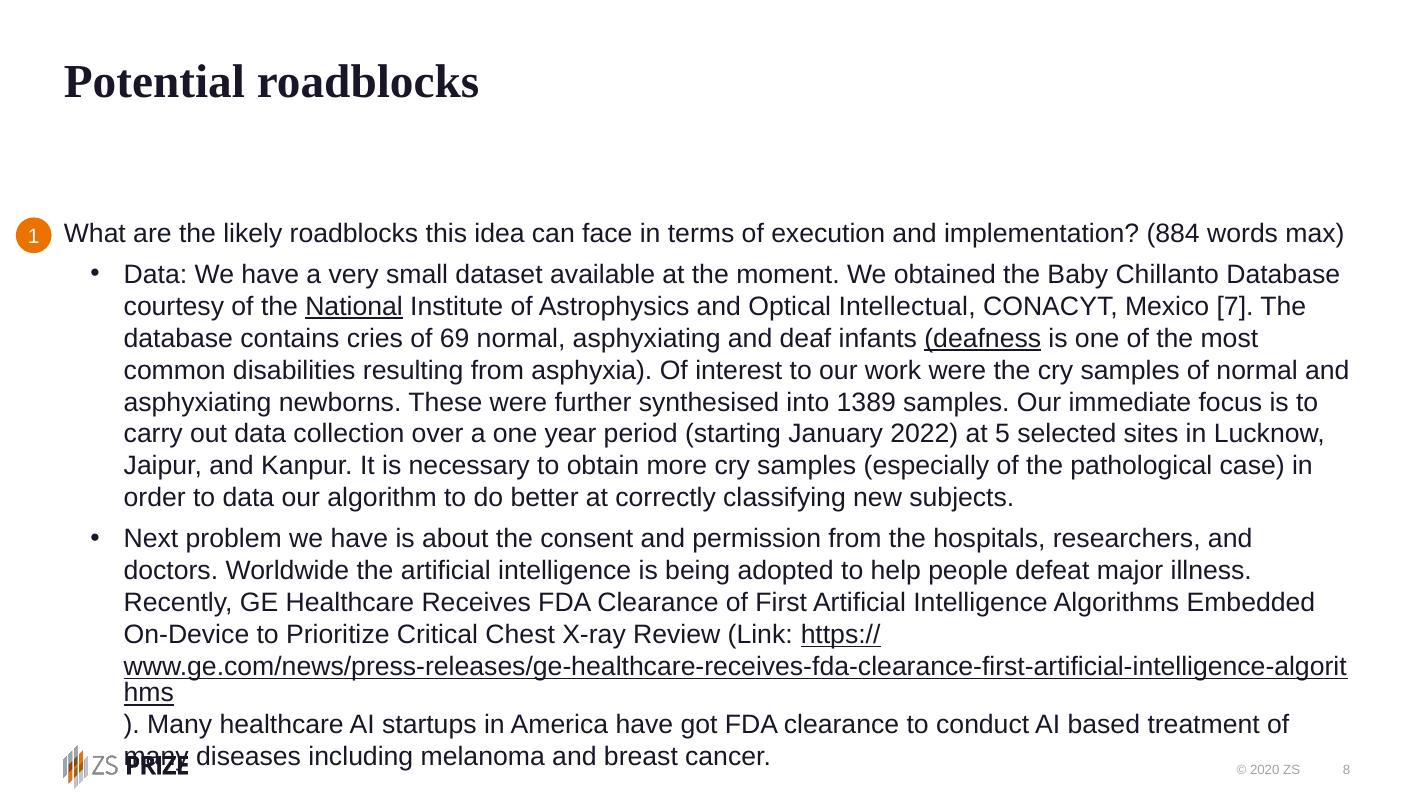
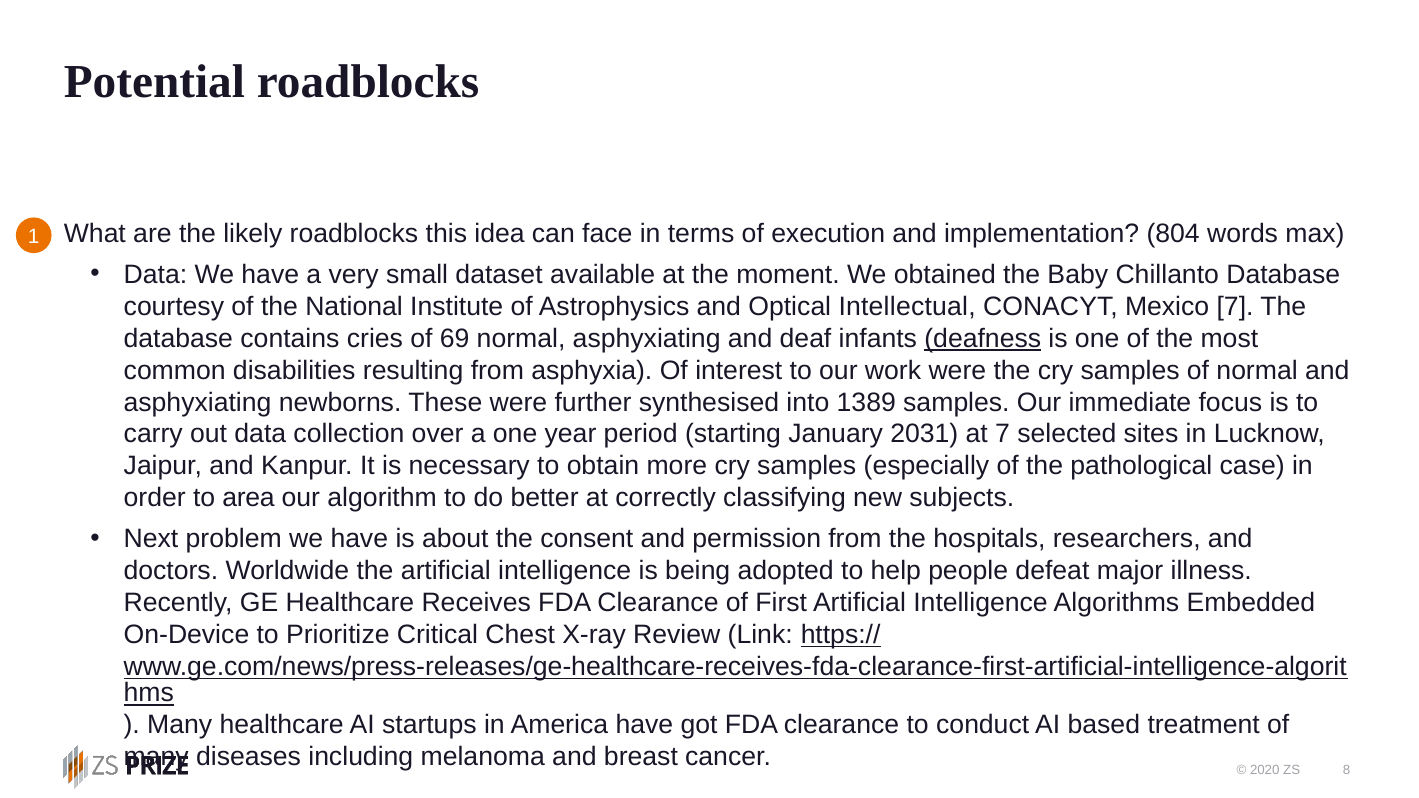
884: 884 -> 804 (1173, 234)
National underline: present -> none (354, 307)
2022: 2022 -> 2031 (924, 434)
at 5: 5 -> 7 (1003, 434)
to data: data -> area (249, 498)
